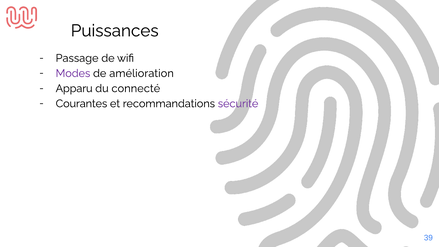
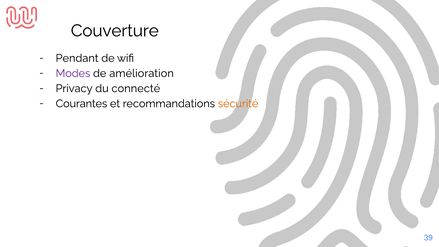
Puissances: Puissances -> Couverture (115, 31)
Passage: Passage -> Pendant (77, 58)
Apparu: Apparu -> Privacy (74, 88)
sécurité colour: purple -> orange (238, 104)
